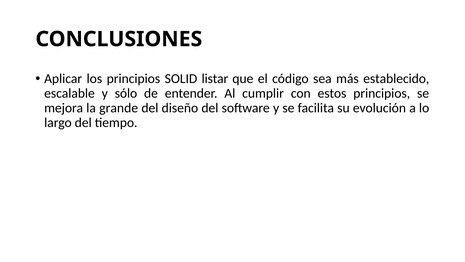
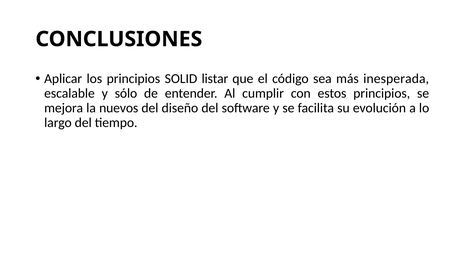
establecido: establecido -> inesperada (396, 79)
grande: grande -> nuevos (119, 108)
